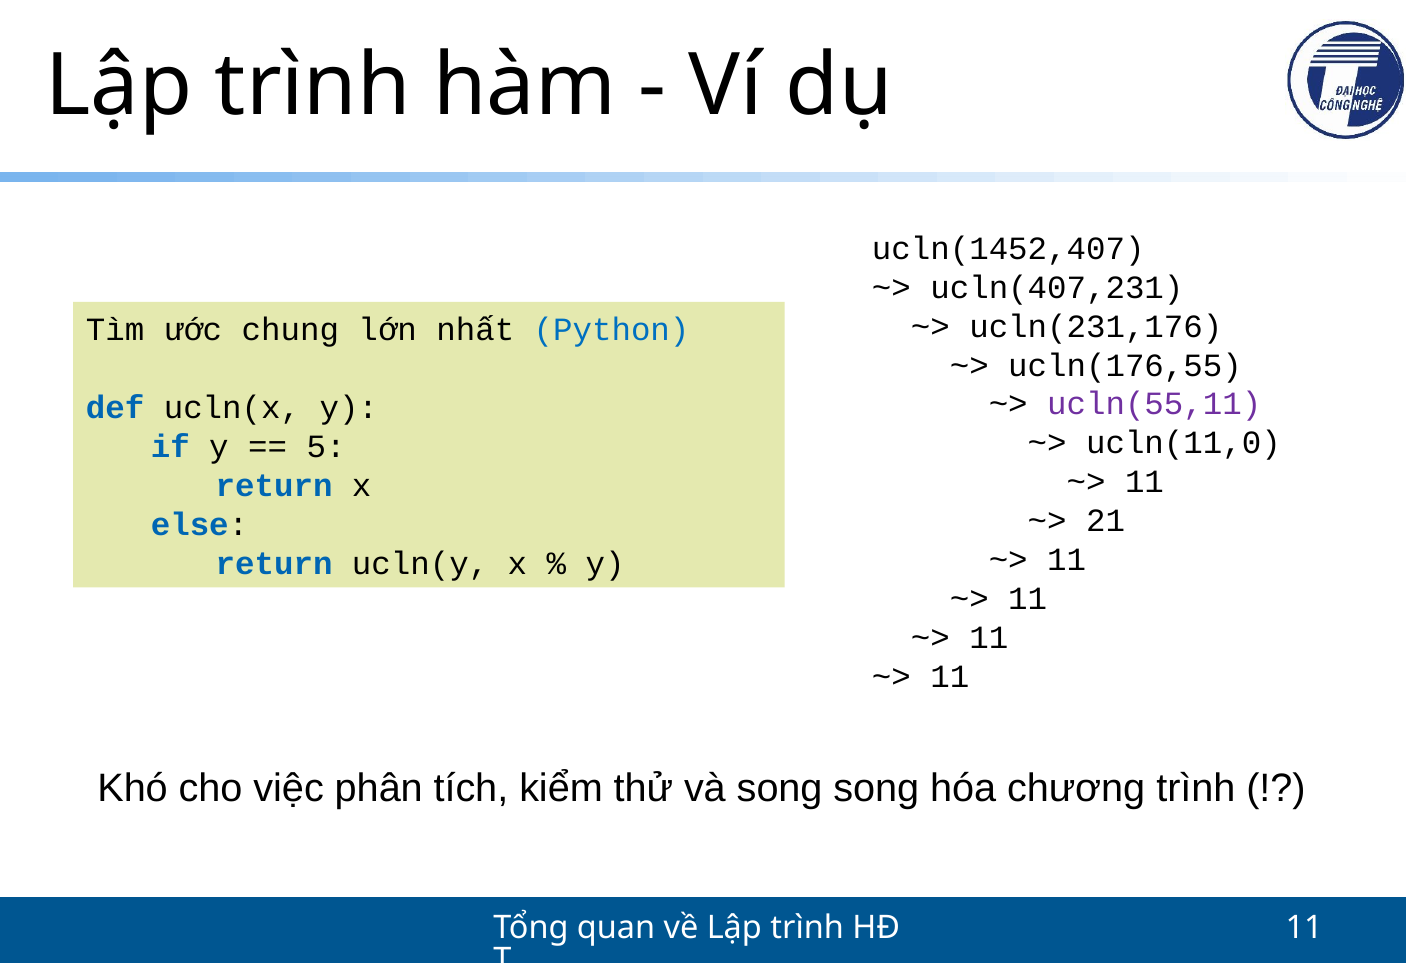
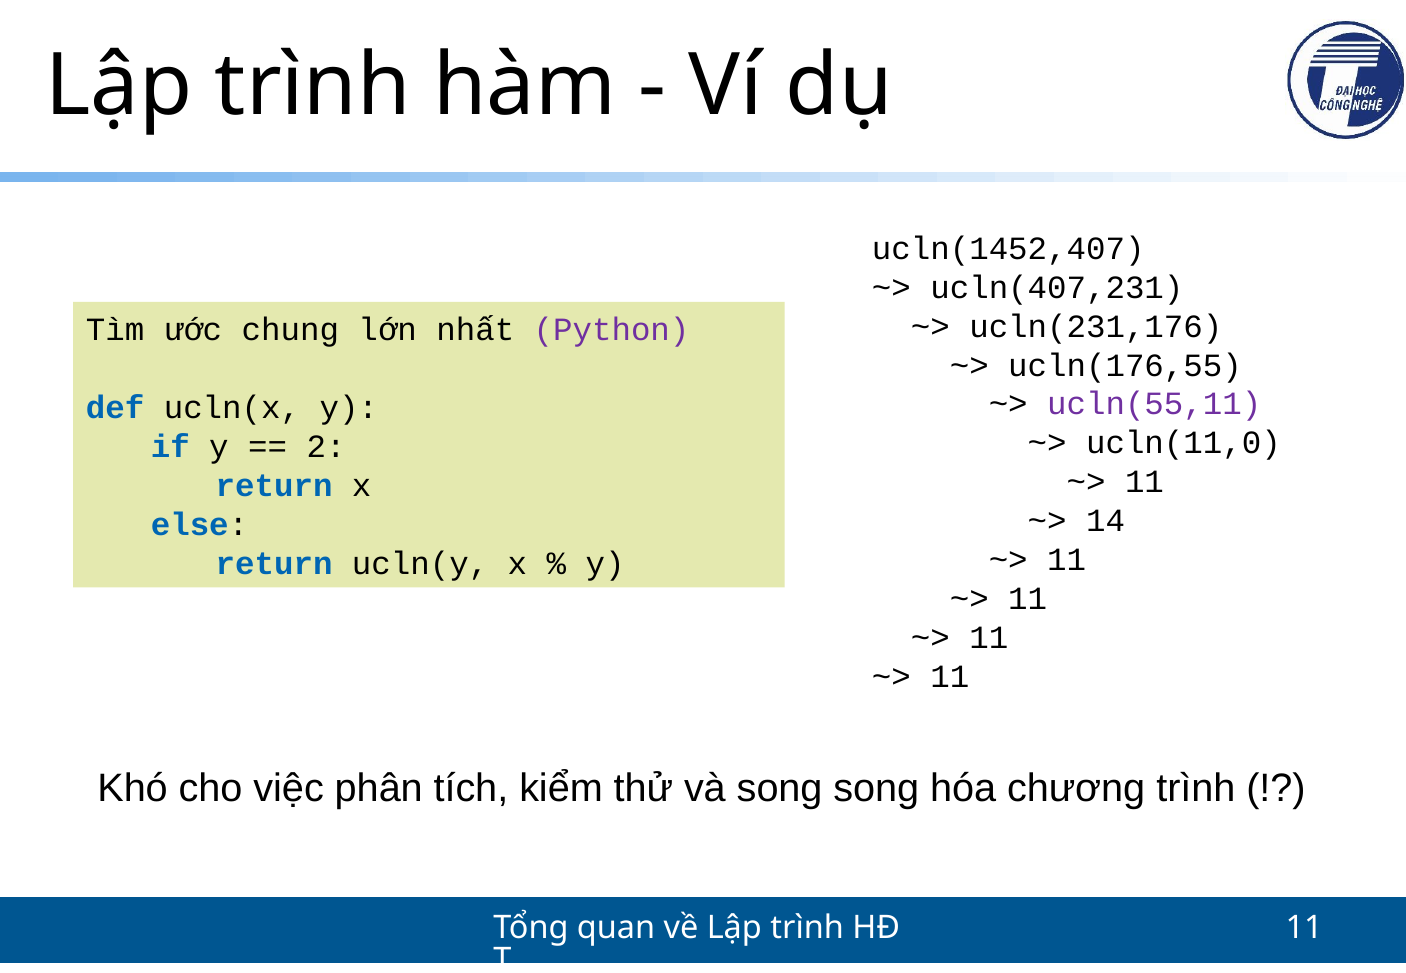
Python colour: blue -> purple (612, 330)
5: 5 -> 2 (326, 447)
21: 21 -> 14 (1106, 521)
